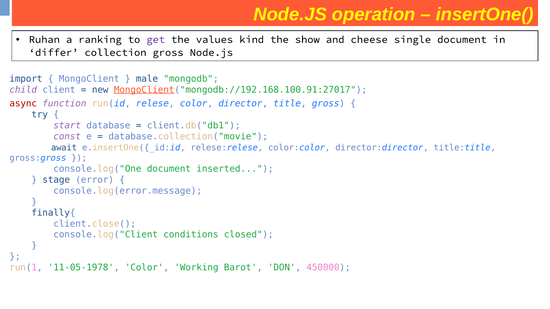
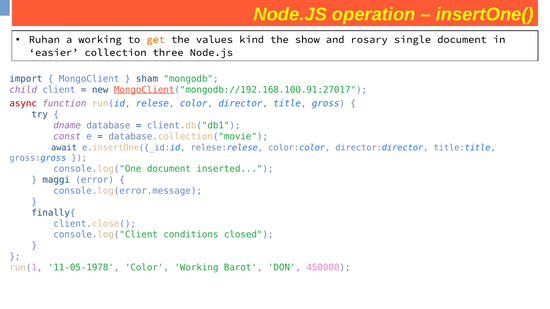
a ranking: ranking -> working (100, 40)
get colour: purple -> orange (156, 40)
cheese: cheese -> rosary (369, 40)
differ: differ -> easier (54, 53)
collection gross: gross -> three (168, 53)
male: male -> sham (147, 79)
start: start -> dname (67, 126)
stage: stage -> maggi (56, 180)
